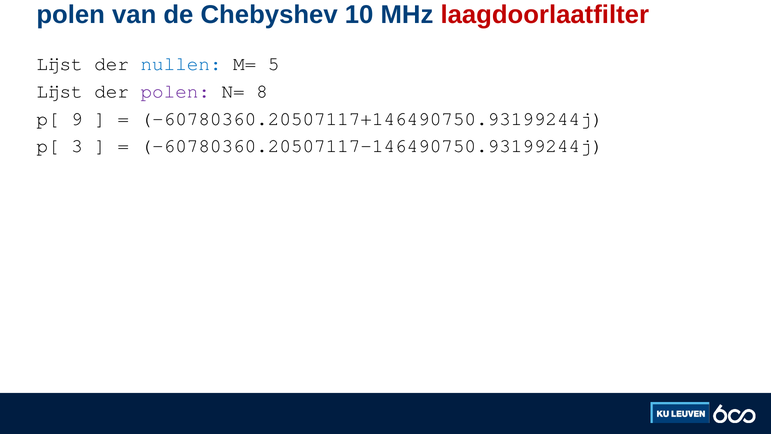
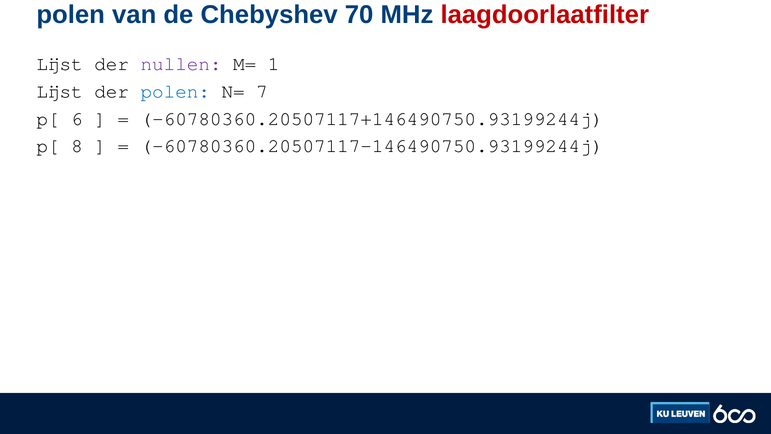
10: 10 -> 70 (359, 15)
nullen colour: blue -> purple (181, 64)
5: 5 -> 1 (274, 64)
polen colour: purple -> blue (175, 91)
8: 8 -> 7 (262, 91)
9: 9 -> 6 (77, 119)
3: 3 -> 8 (77, 146)
